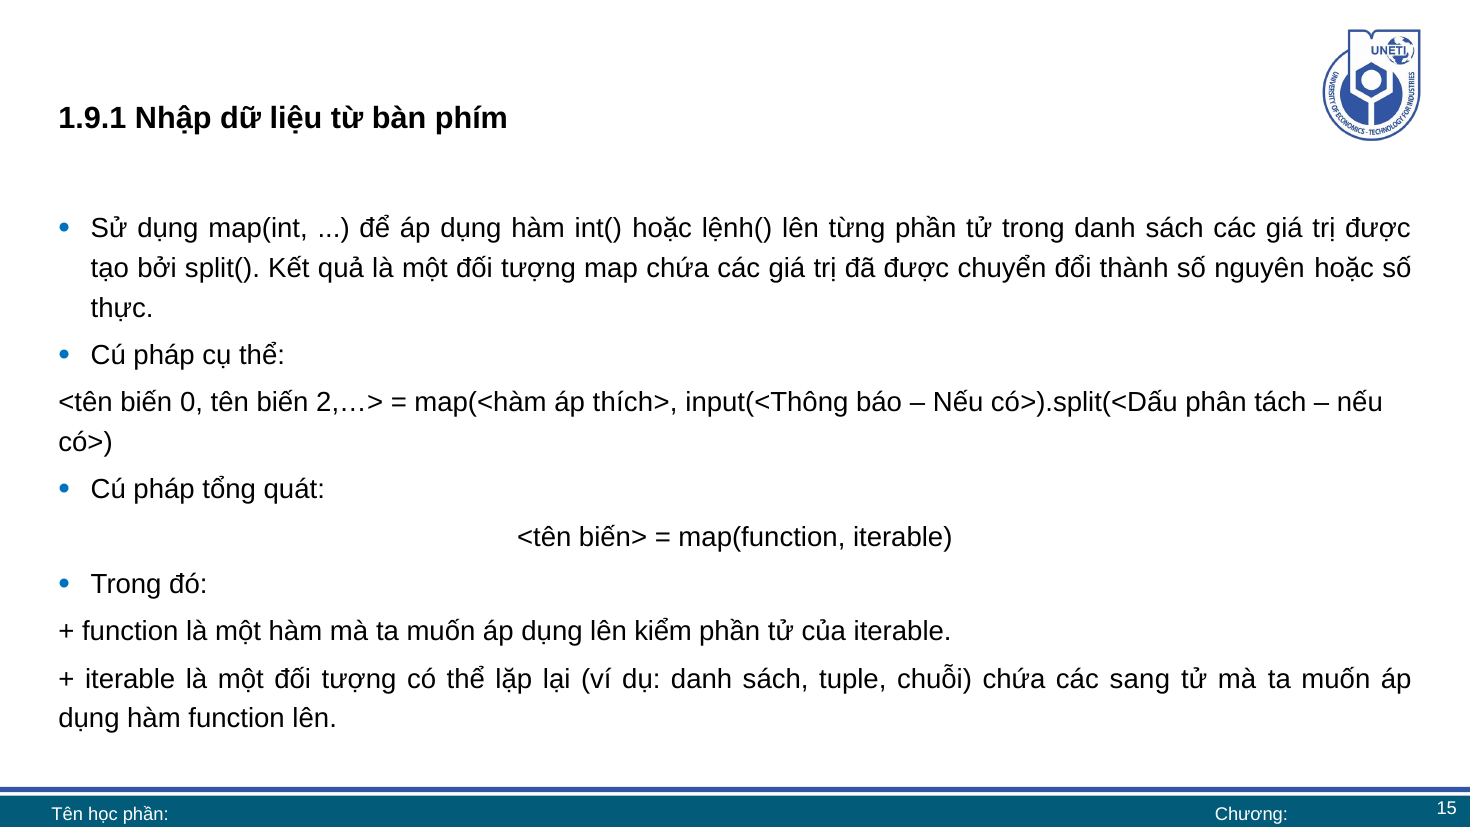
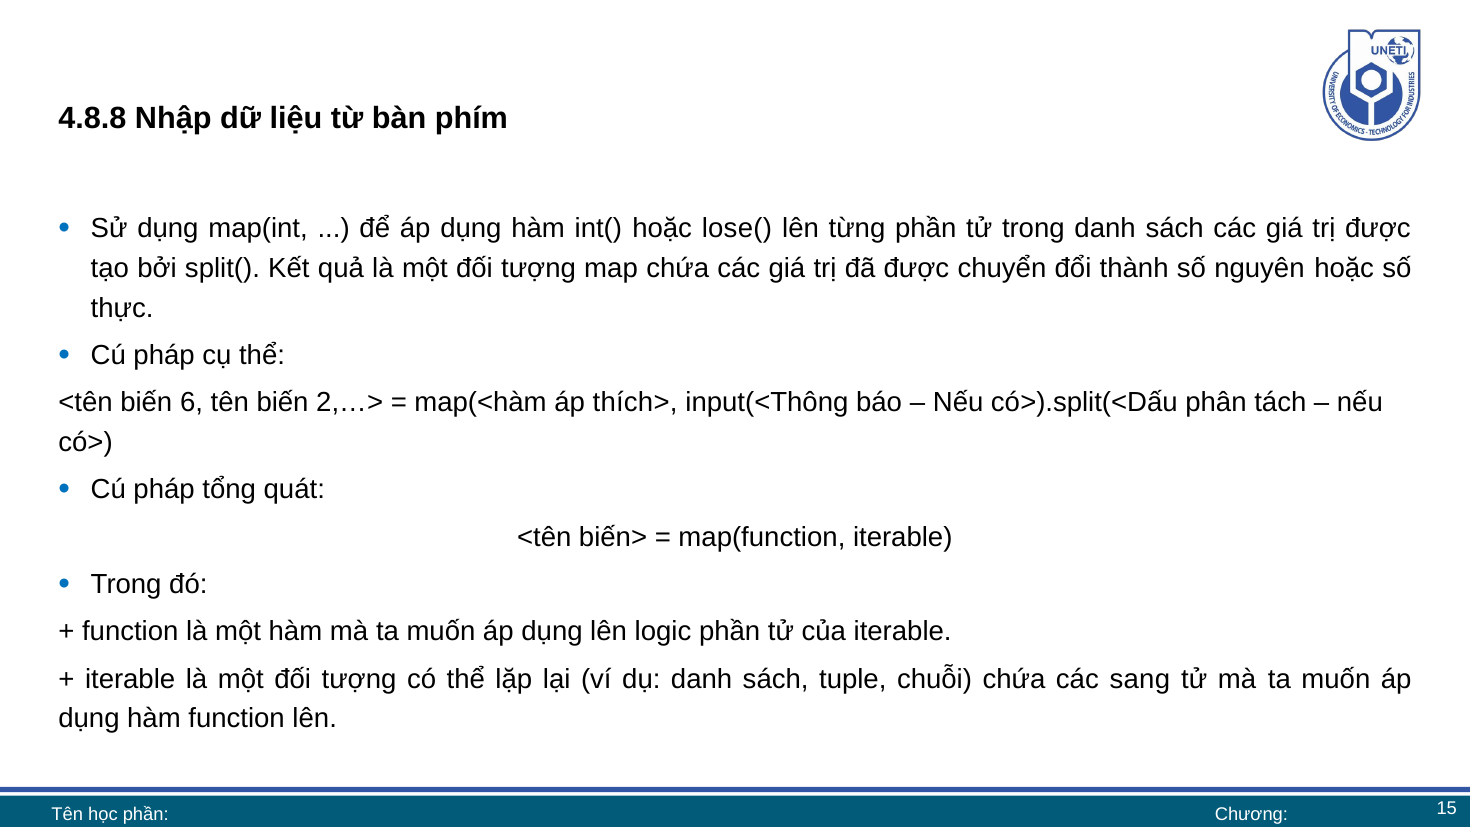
1.9.1: 1.9.1 -> 4.8.8 (92, 119)
lệnh(: lệnh( -> lose( (737, 229)
0: 0 -> 6 (192, 403)
kiểm: kiểm -> logic (663, 632)
